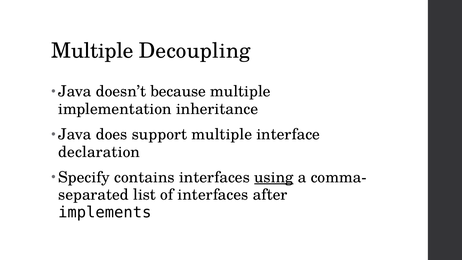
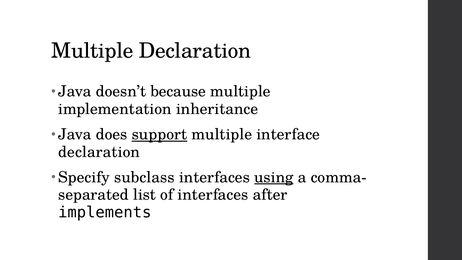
Multiple Decoupling: Decoupling -> Declaration (195, 51)
support underline: none -> present (159, 134)
contains: contains -> subclass (144, 177)
